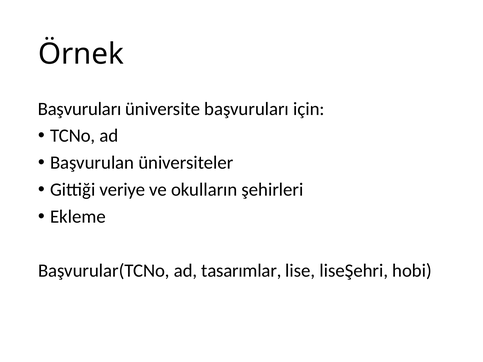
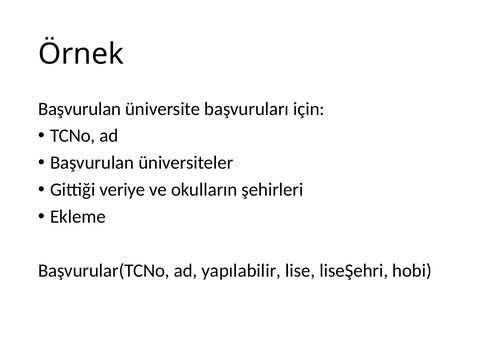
Başvuruları: Başvuruları -> Başvurulan (80, 109)
tasarımlar: tasarımlar -> yapılabilir (241, 271)
